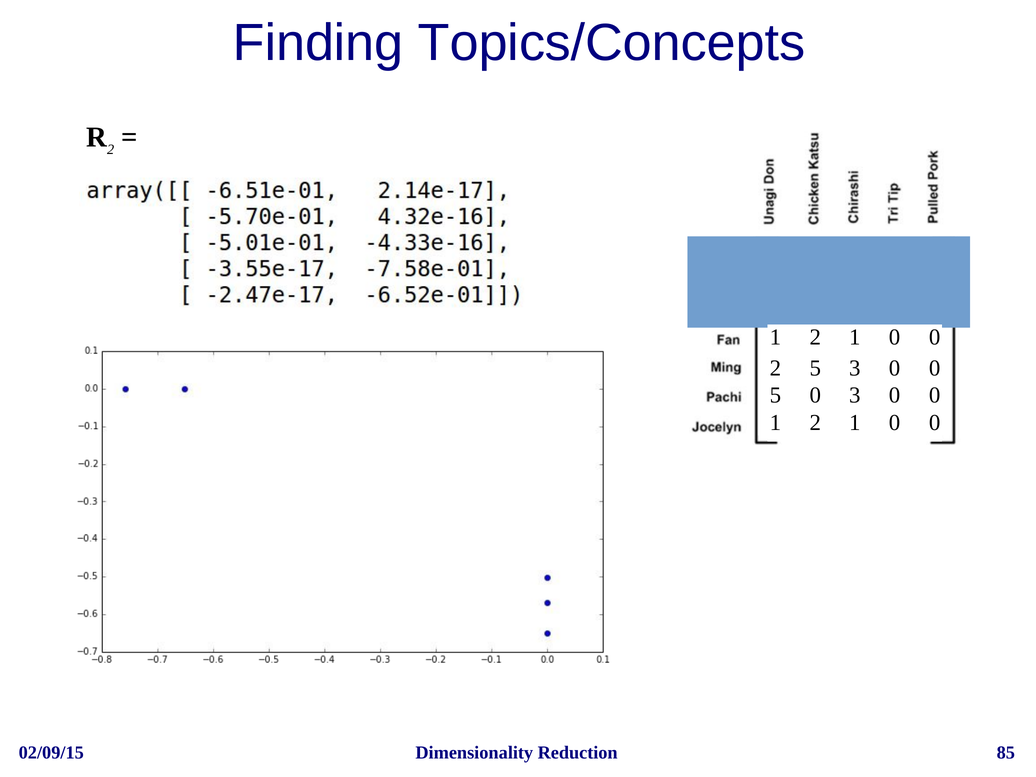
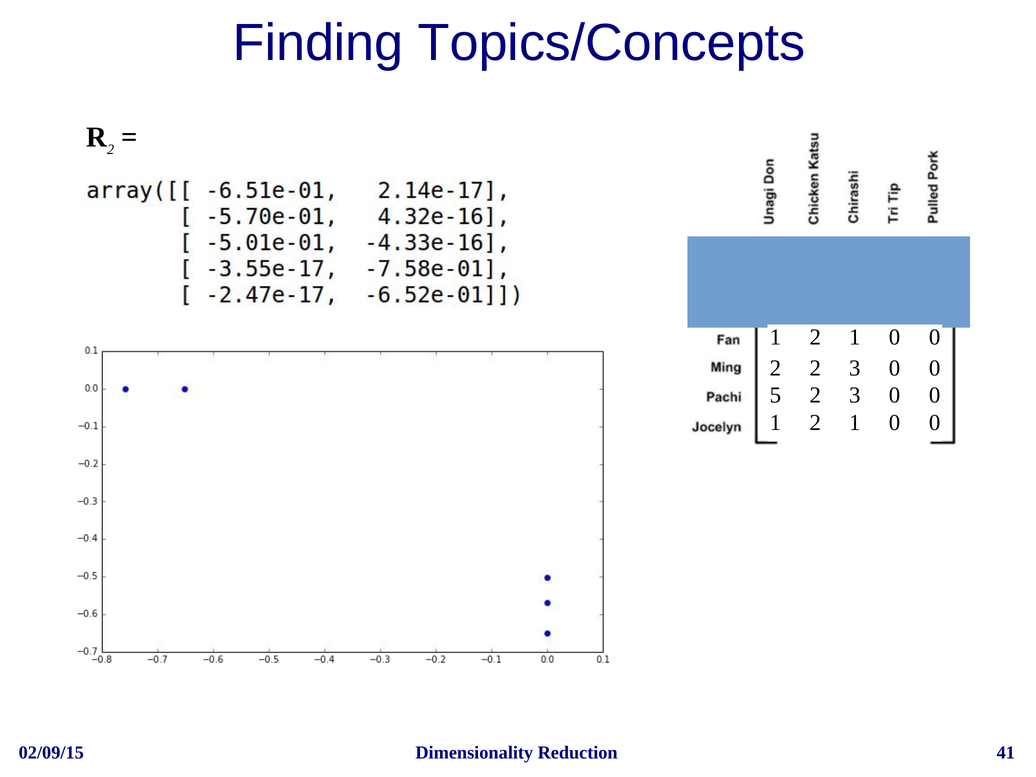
5: 5 -> 2 (815, 368)
5 0: 0 -> 2 (815, 395)
85: 85 -> 41 (1006, 752)
